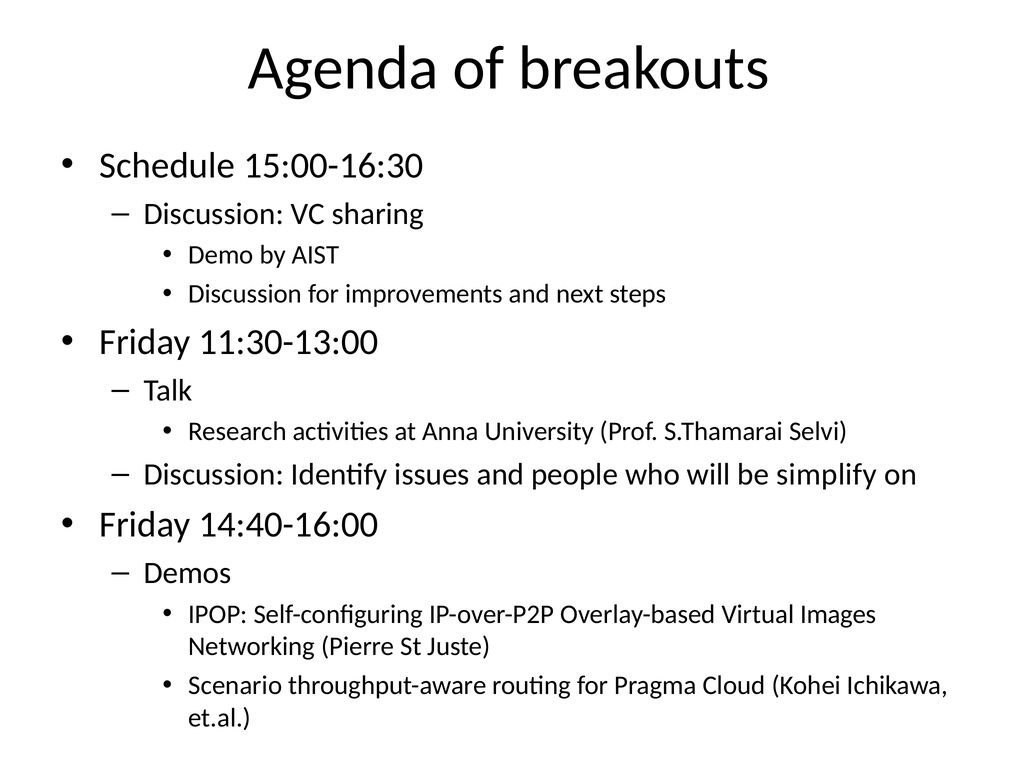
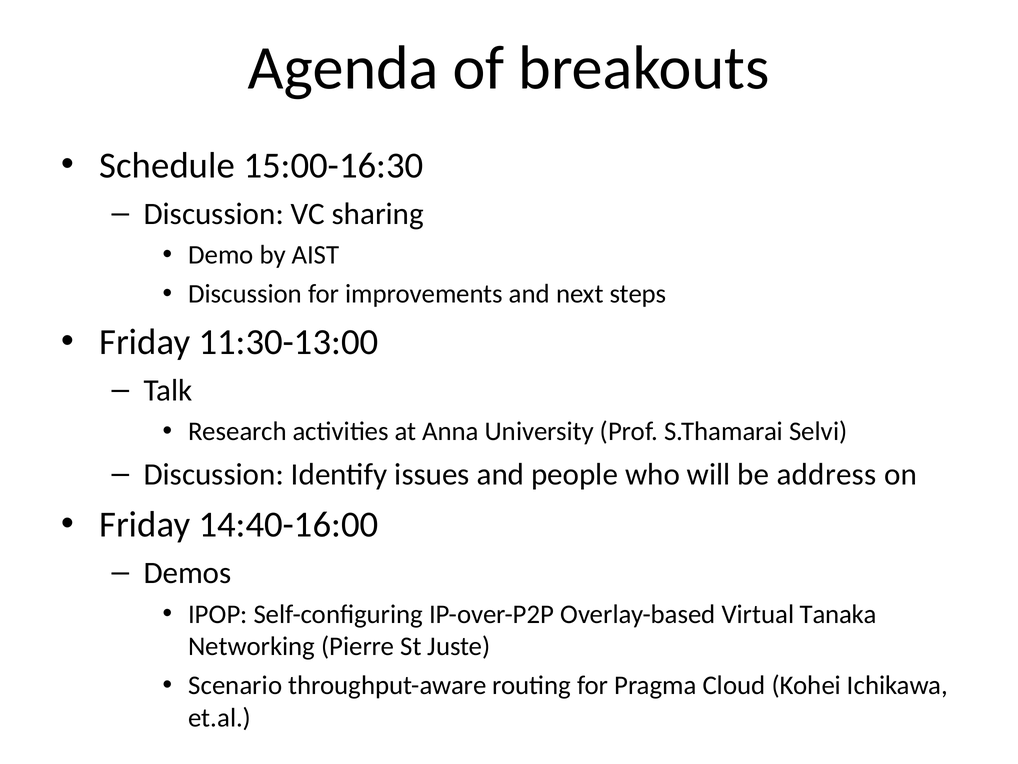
simplify: simplify -> address (827, 474)
Images: Images -> Tanaka (838, 614)
